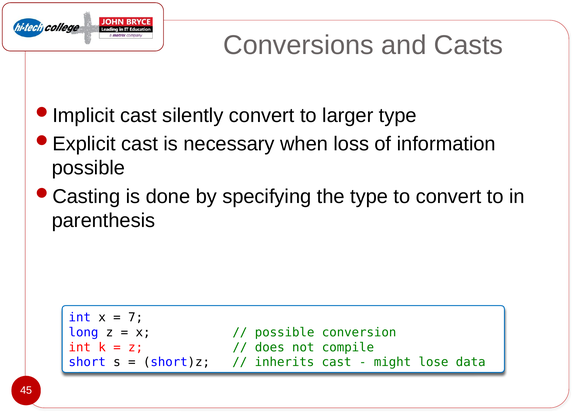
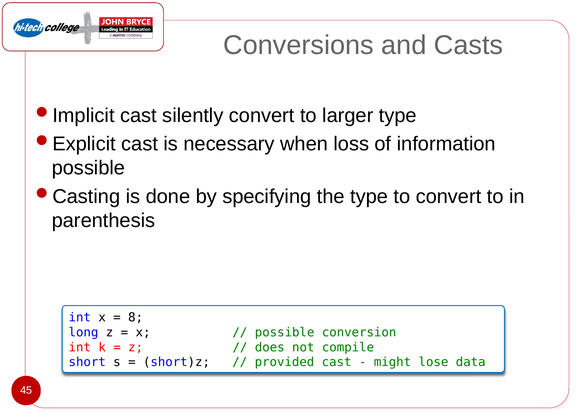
7: 7 -> 8 (136, 317)
inherits: inherits -> provided (284, 362)
